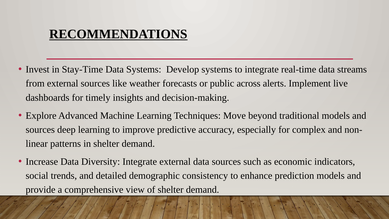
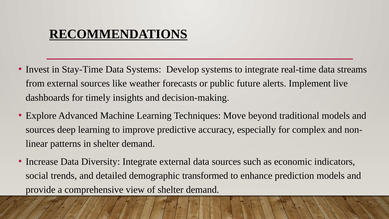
across: across -> future (248, 83)
consistency: consistency -> transformed (205, 176)
